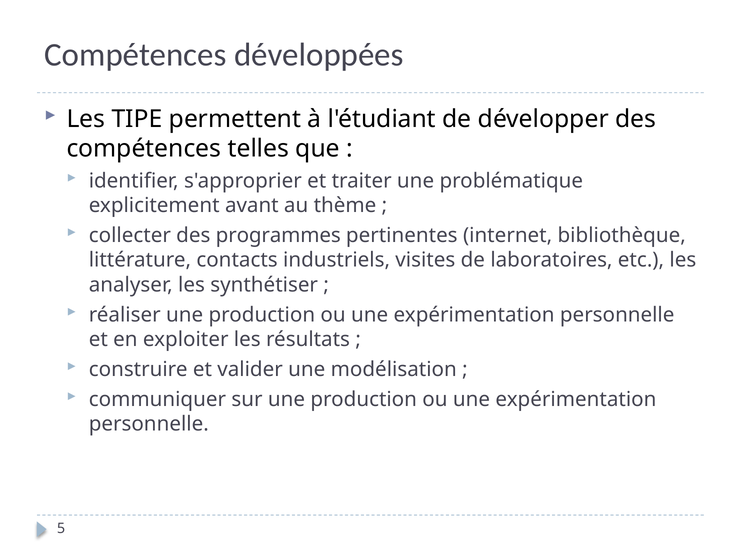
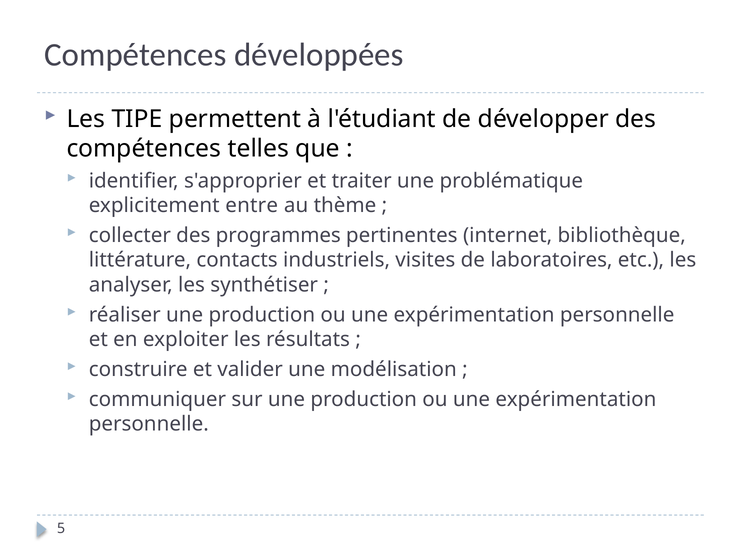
avant: avant -> entre (252, 205)
